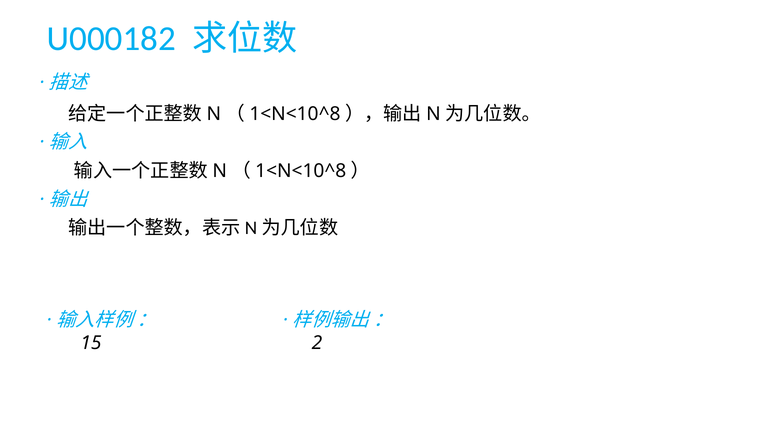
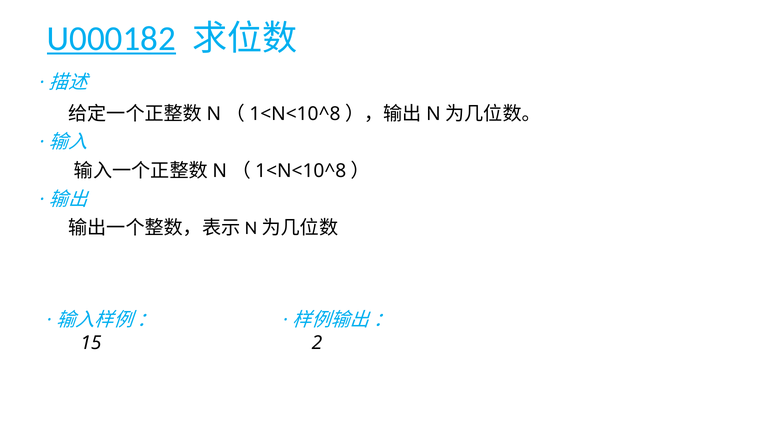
U000182 underline: none -> present (111, 38)
